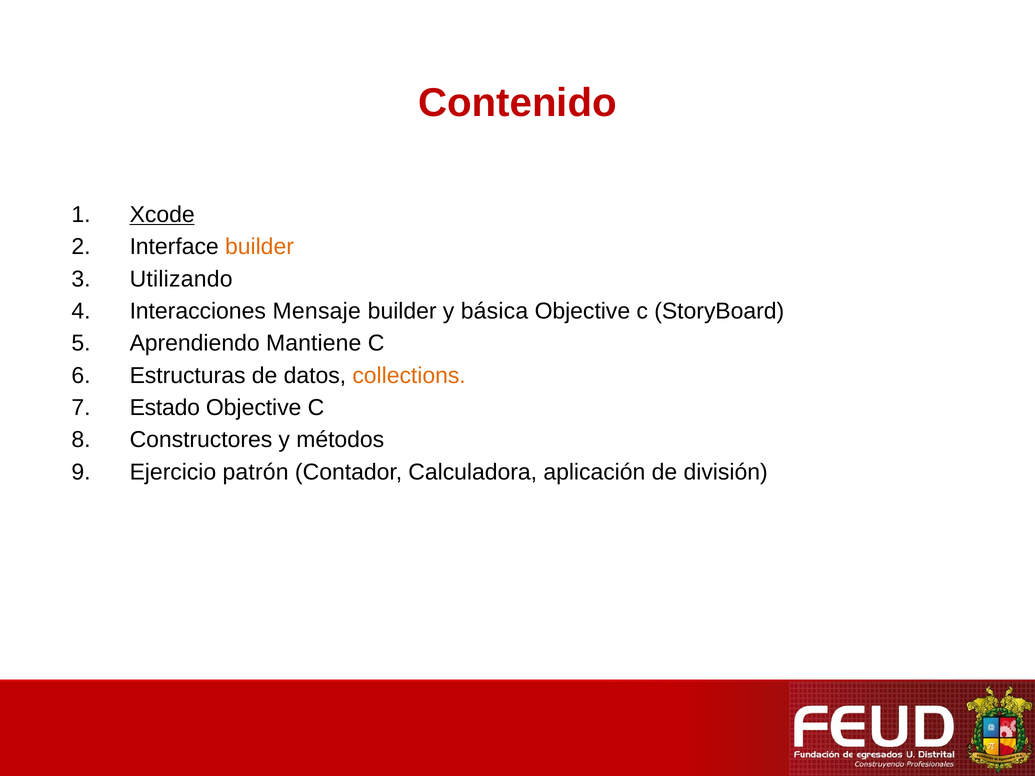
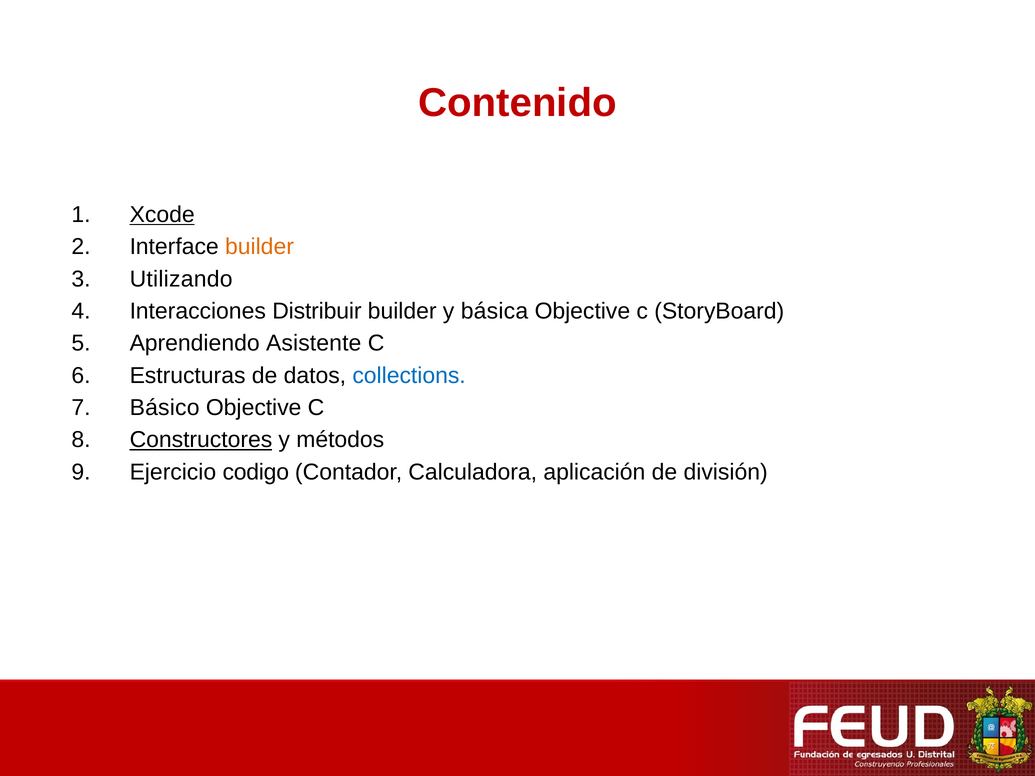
Mensaje: Mensaje -> Distribuir (317, 311)
Mantiene: Mantiene -> Asistente (314, 343)
collections colour: orange -> blue (409, 376)
Estado: Estado -> Básico (165, 408)
Constructores underline: none -> present (201, 440)
patrón: patrón -> codigo (256, 472)
